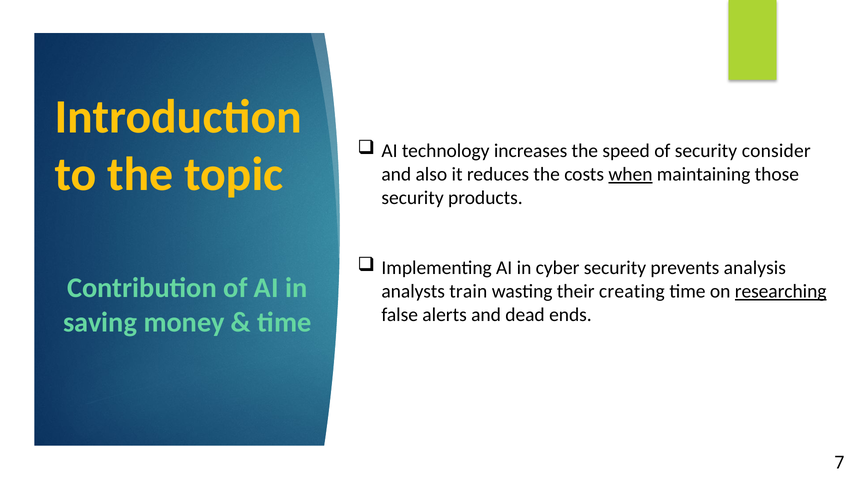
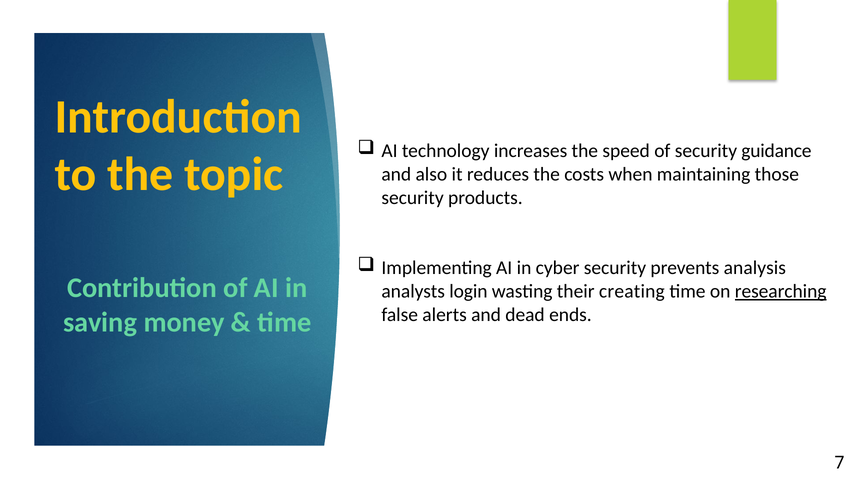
consider: consider -> guidance (776, 151)
when underline: present -> none (630, 174)
train: train -> login (468, 291)
